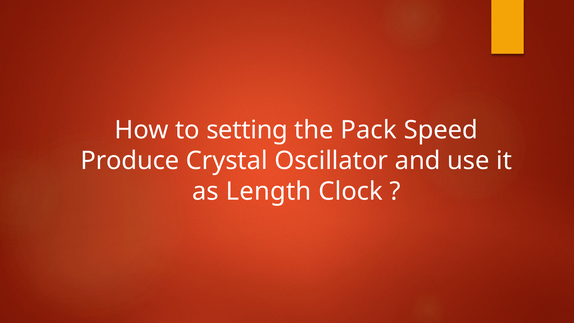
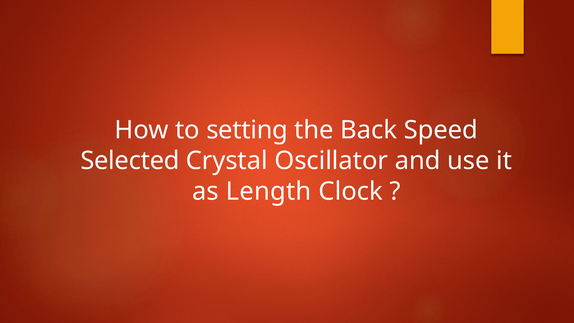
Pack: Pack -> Back (369, 130)
Produce: Produce -> Selected (130, 161)
